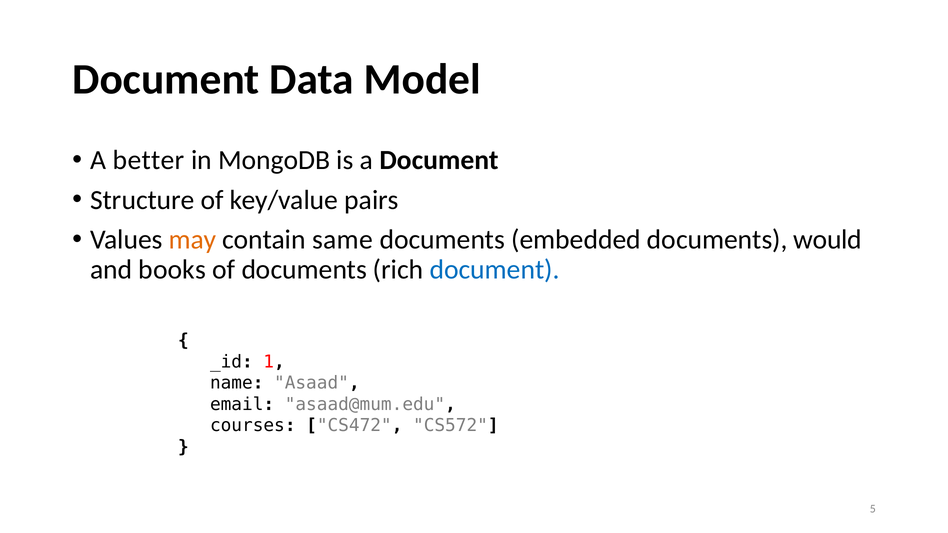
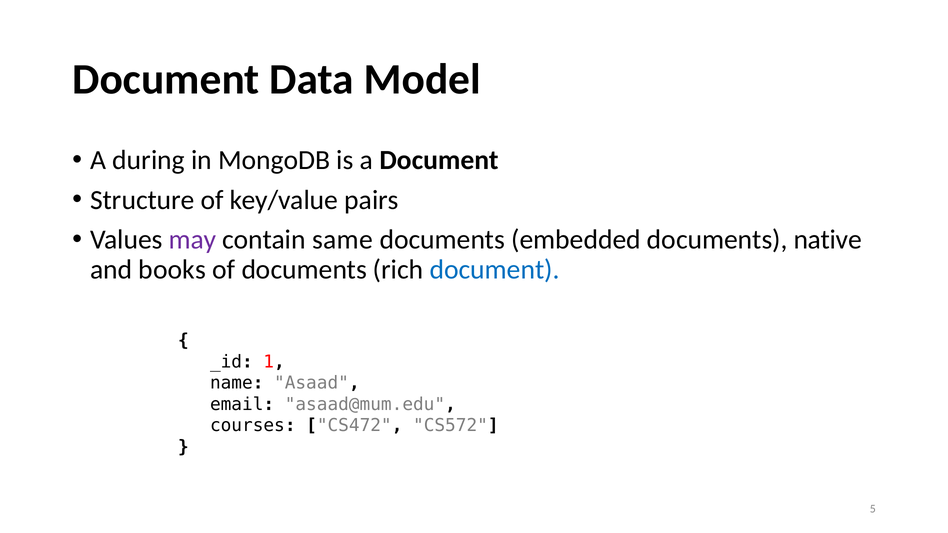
better: better -> during (149, 160)
may colour: orange -> purple (193, 240)
would: would -> native (828, 240)
